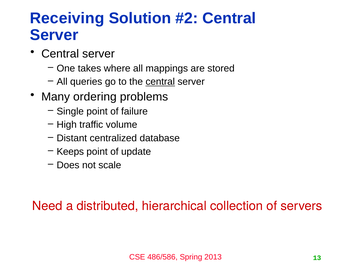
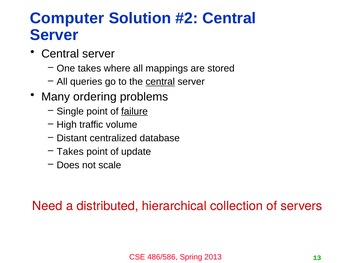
Receiving: Receiving -> Computer (67, 18)
failure underline: none -> present (134, 111)
Keeps: Keeps -> Takes (70, 152)
